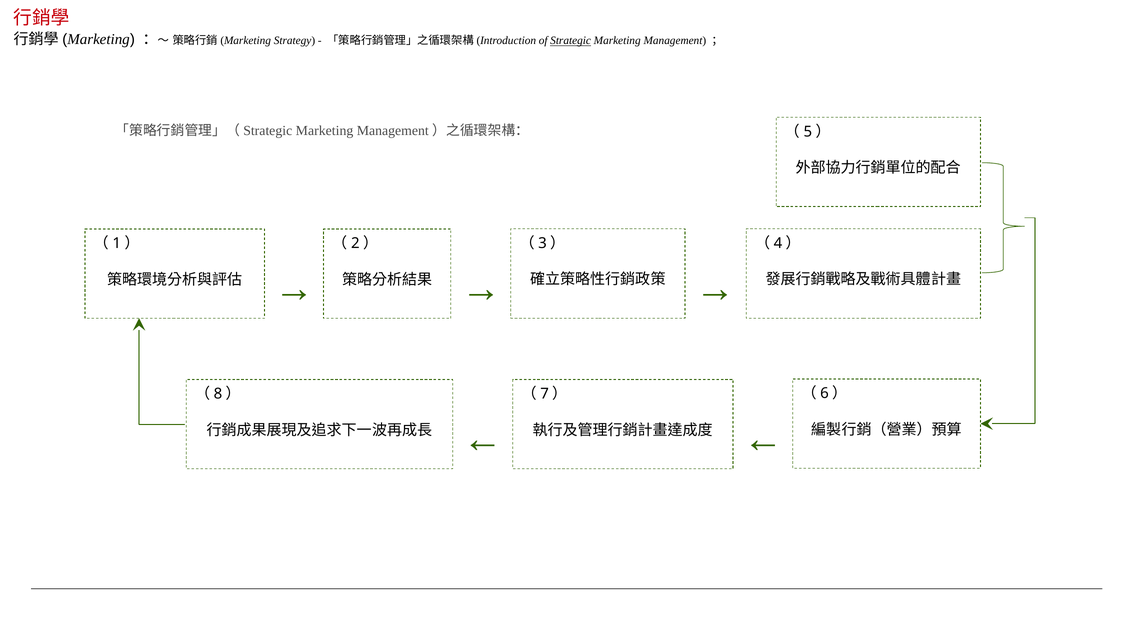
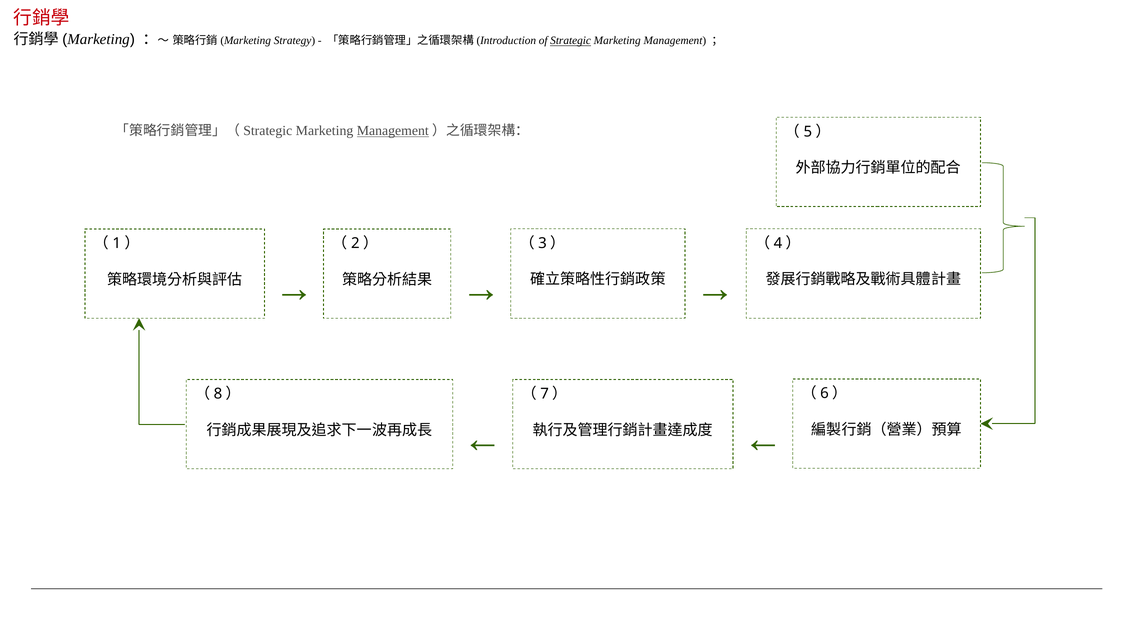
Management underline: none -> present (393, 131)
